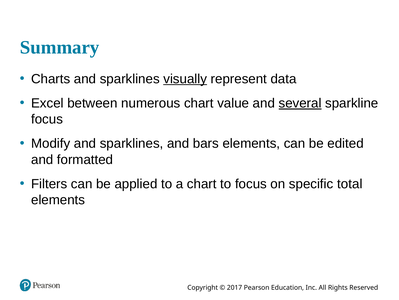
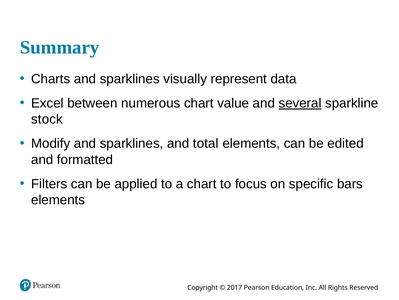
visually underline: present -> none (185, 79)
focus: focus -> stock (47, 119)
bars: bars -> total (206, 143)
total: total -> bars (350, 183)
